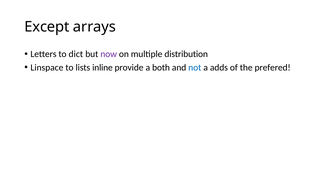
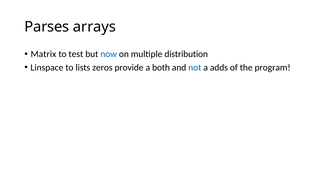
Except: Except -> Parses (47, 27)
Letters: Letters -> Matrix (43, 54)
dict: dict -> test (76, 54)
now colour: purple -> blue (109, 54)
inline: inline -> zeros (102, 68)
prefered: prefered -> program (273, 68)
